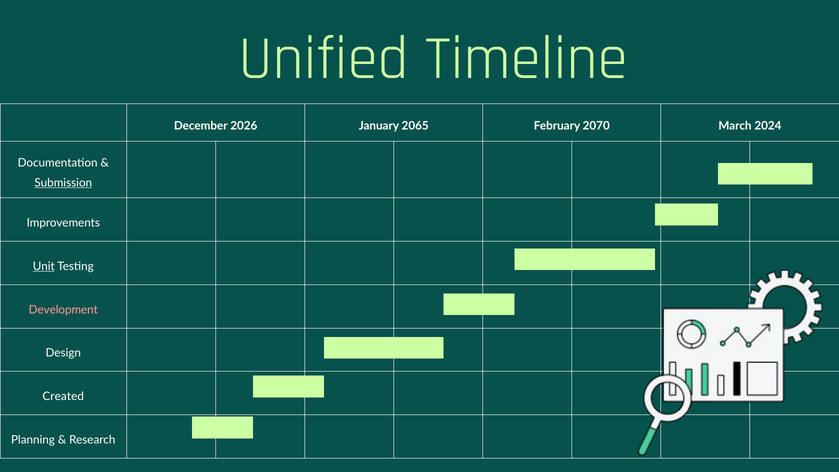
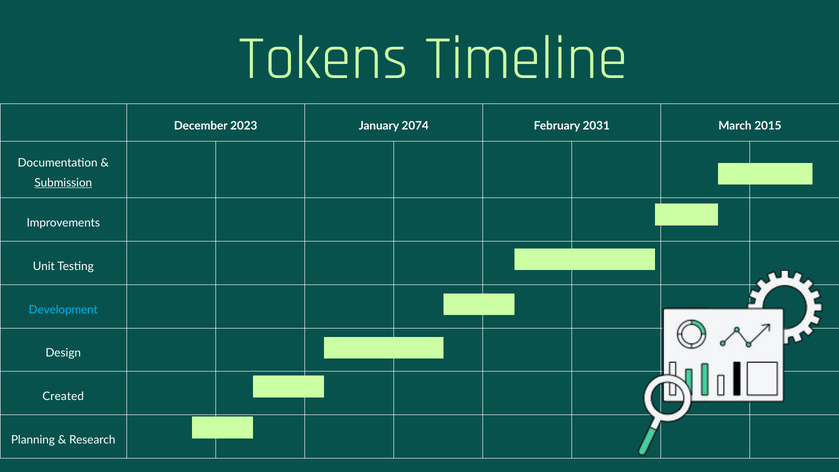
Unified: Unified -> Tokens (324, 58)
2026: 2026 -> 2023 (244, 126)
2065: 2065 -> 2074 (415, 126)
2070: 2070 -> 2031 (596, 126)
2024: 2024 -> 2015 (768, 126)
Unit underline: present -> none (44, 266)
Development colour: pink -> light blue (63, 310)
